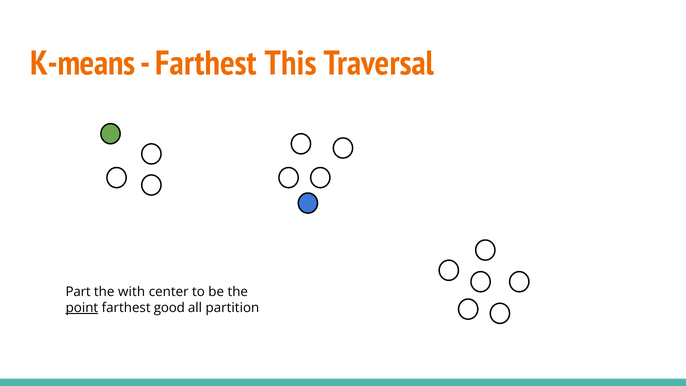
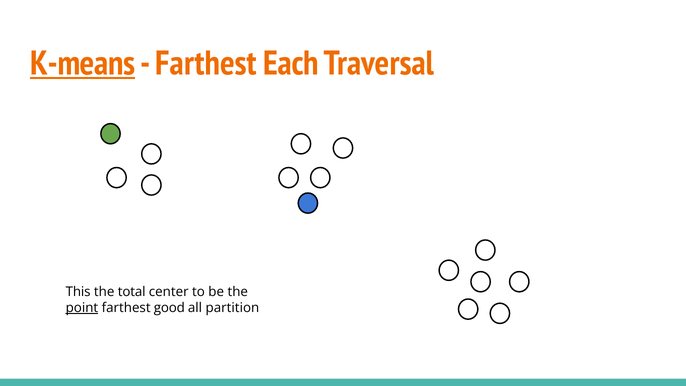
K-means underline: none -> present (83, 63)
This: This -> Each (291, 63)
Part: Part -> This (78, 292)
with: with -> total (132, 292)
